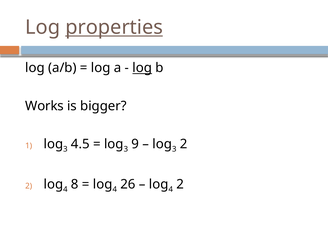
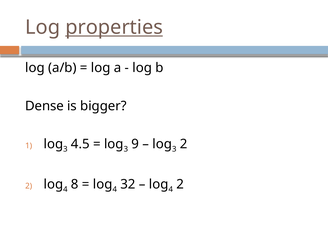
log underline: present -> none (142, 68)
Works: Works -> Dense (44, 106)
26: 26 -> 32 (128, 184)
